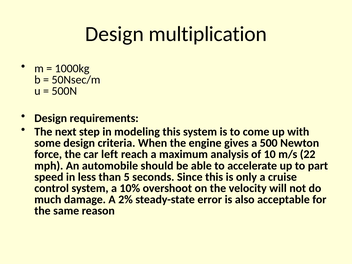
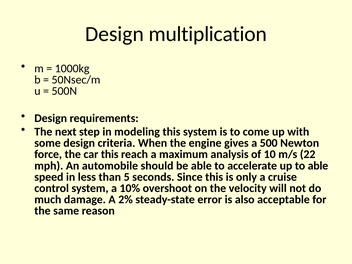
car left: left -> this (110, 154)
to part: part -> able (318, 166)
